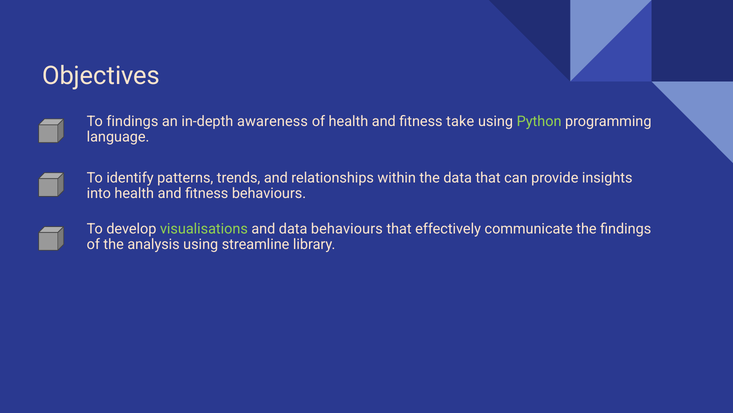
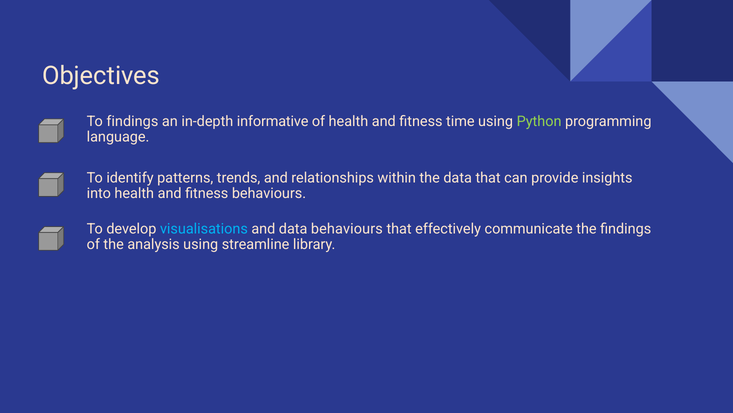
awareness: awareness -> informative (273, 121)
take: take -> time (460, 121)
visualisations colour: light green -> light blue (204, 229)
